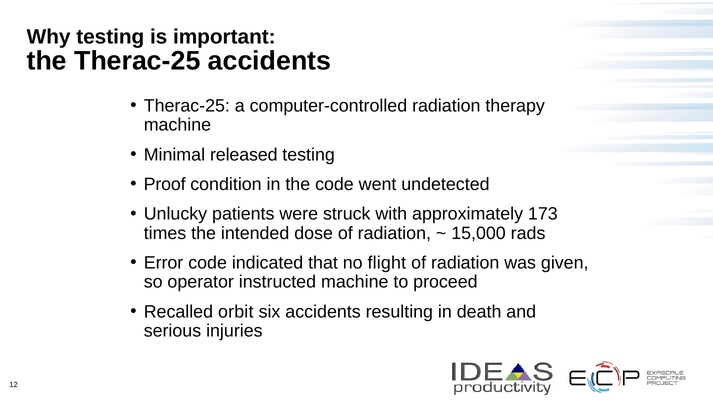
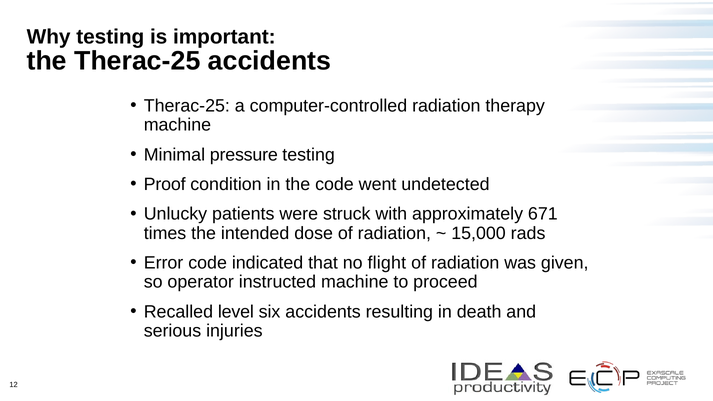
released: released -> pressure (244, 155)
173: 173 -> 671 (543, 214)
orbit: orbit -> level (236, 312)
